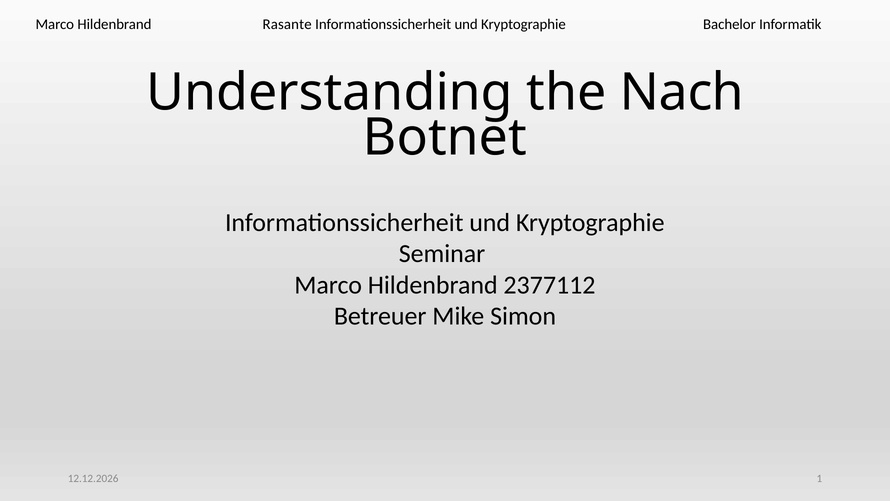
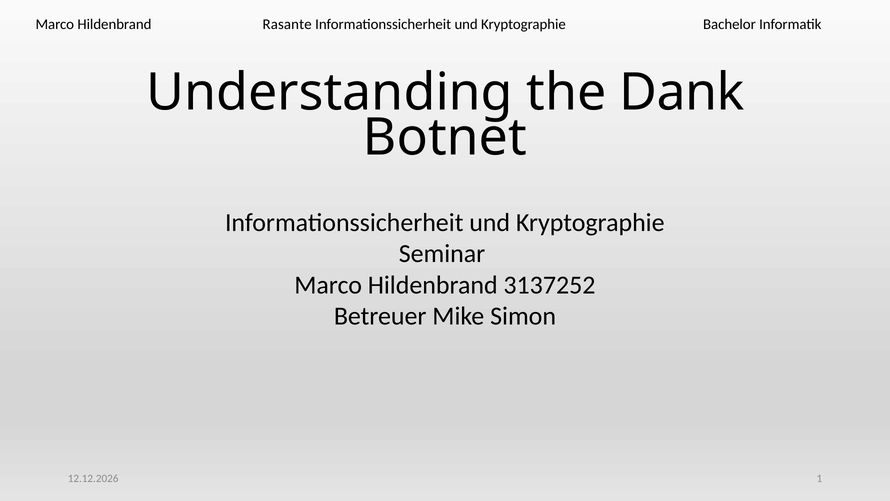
Nach: Nach -> Dank (682, 93)
2377112: 2377112 -> 3137252 (549, 285)
